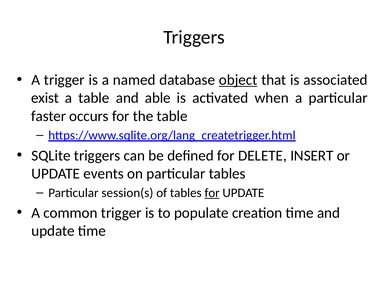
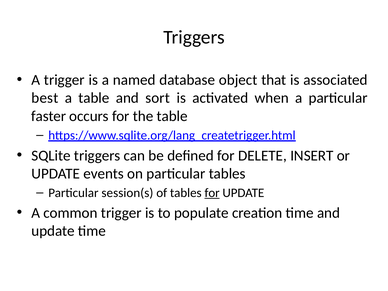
object underline: present -> none (238, 80)
exist: exist -> best (45, 98)
able: able -> sort (158, 98)
